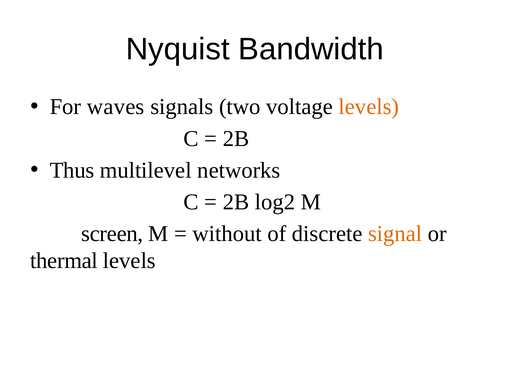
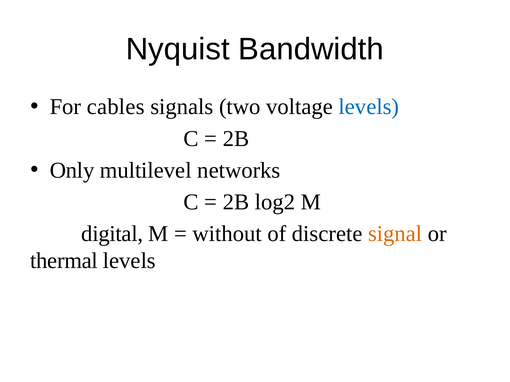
waves: waves -> cables (116, 107)
levels colour: orange -> blue (369, 107)
Thus: Thus -> Only (72, 170)
screen: screen -> digital (112, 234)
